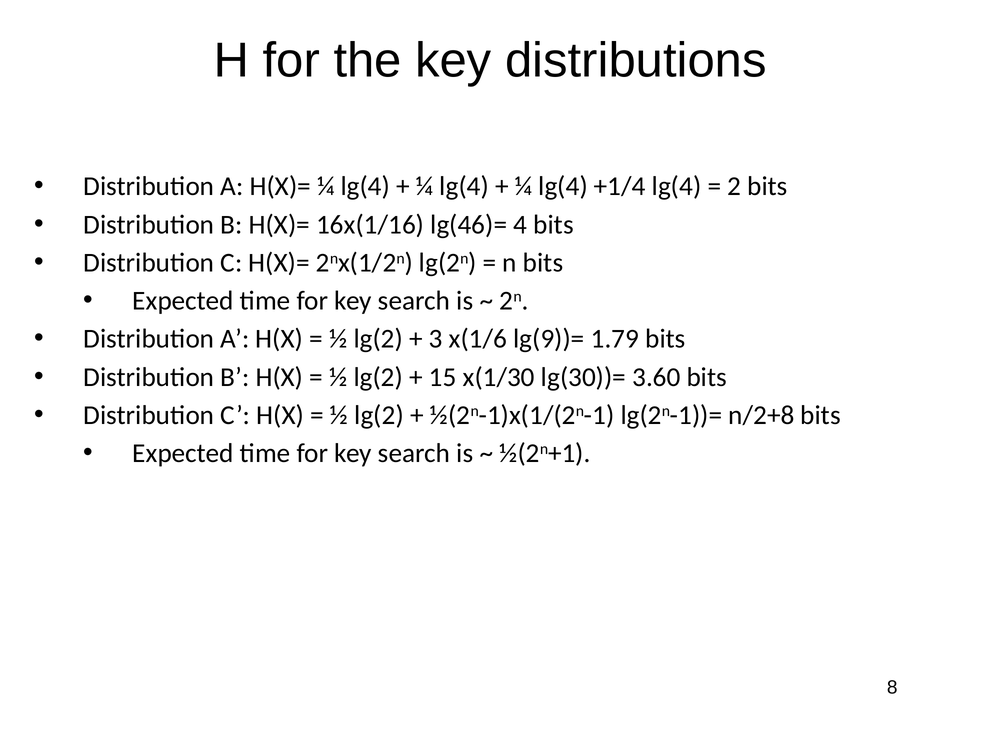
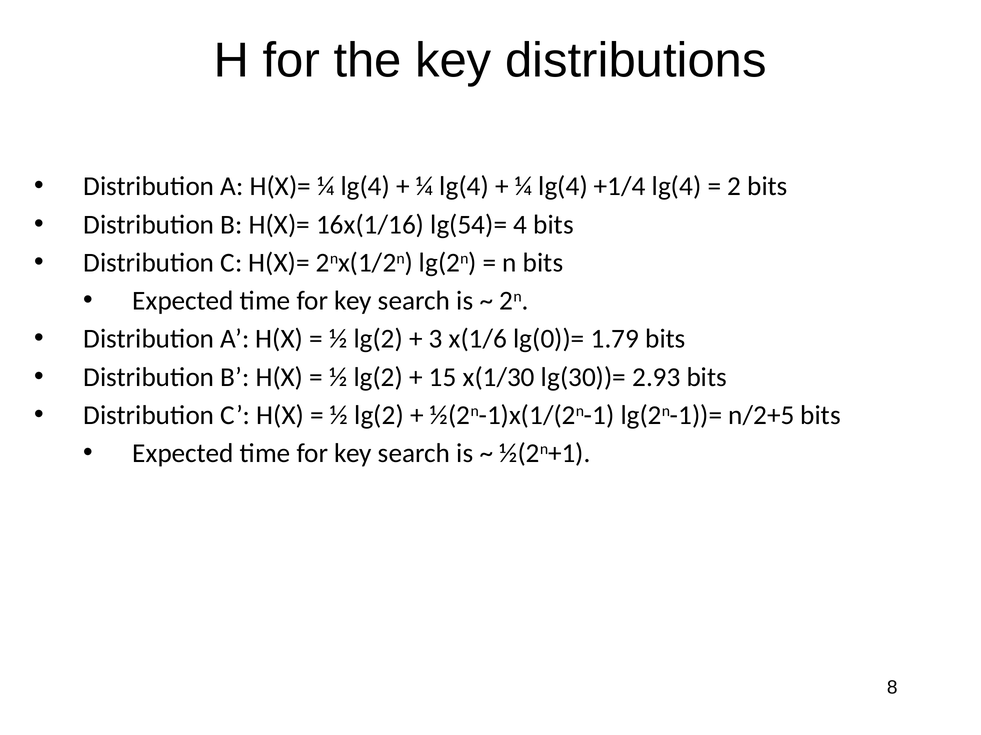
lg(46)=: lg(46)= -> lg(54)= (469, 225)
lg(9))=: lg(9))= -> lg(0))= (549, 339)
3.60: 3.60 -> 2.93 (656, 377)
n/2+8: n/2+8 -> n/2+5 (761, 416)
